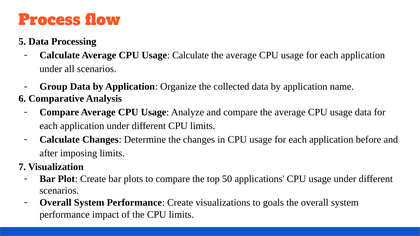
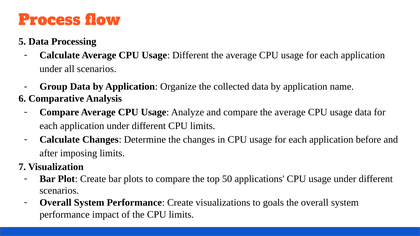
Usage Calculate: Calculate -> Different (191, 55)
